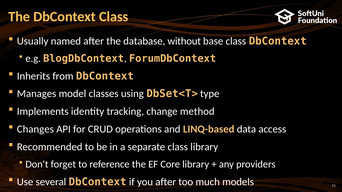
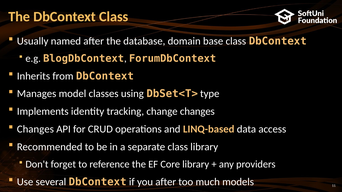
without: without -> domain (184, 41)
change method: method -> changes (197, 112)
